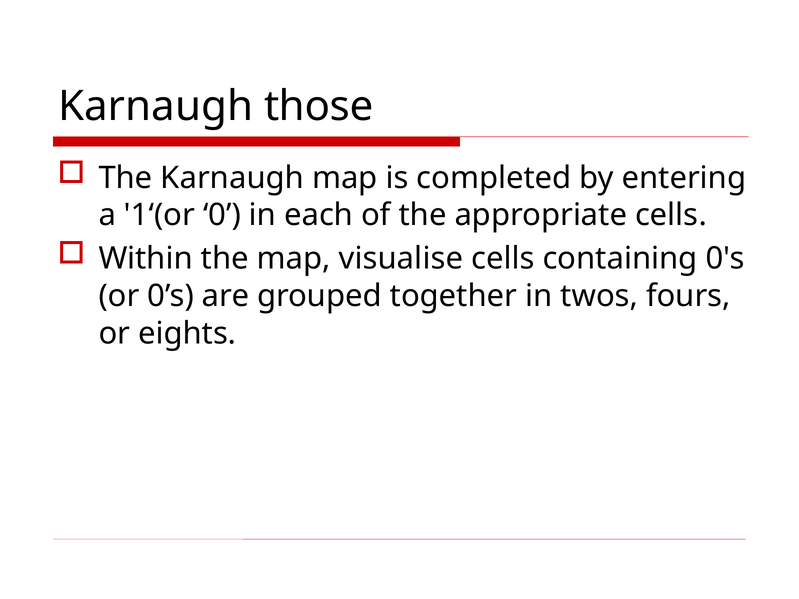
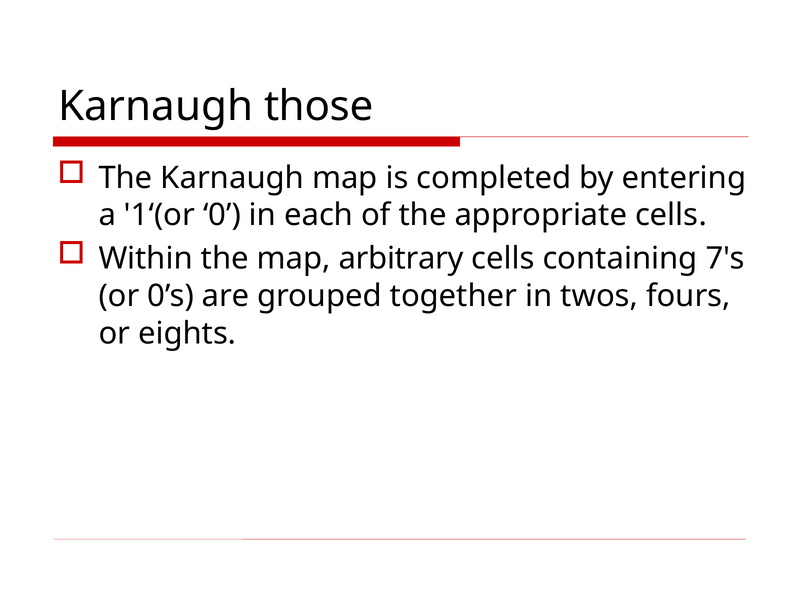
visualise: visualise -> arbitrary (401, 259)
0's: 0's -> 7's (725, 259)
